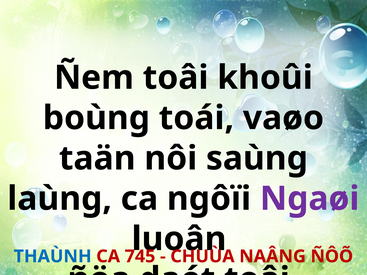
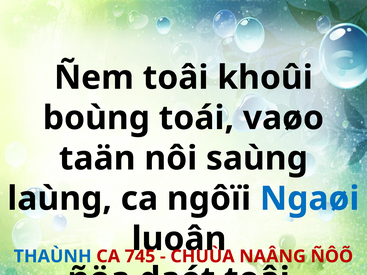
Ngaøi colour: purple -> blue (310, 199)
